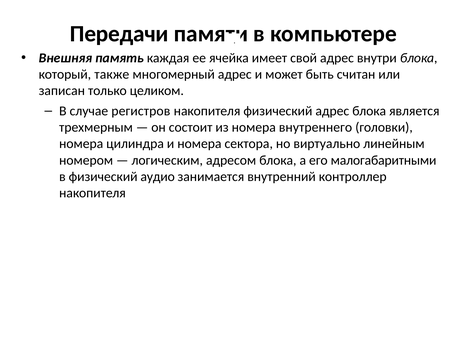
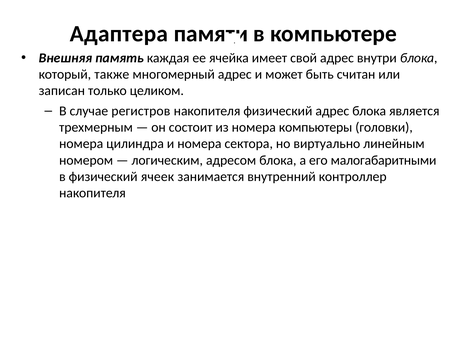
Передачи: Передачи -> Адаптера (119, 34)
внутреннего: внутреннего -> компьютеры (316, 127)
аудио: аудио -> ячеек (157, 176)
